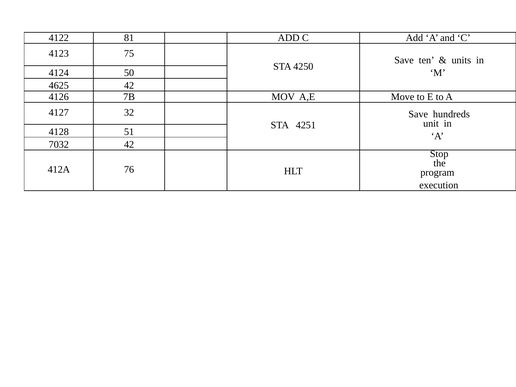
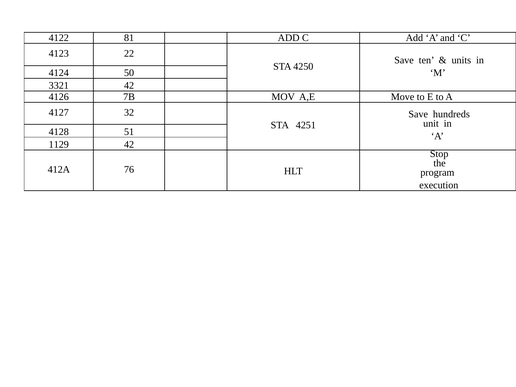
75: 75 -> 22 (129, 54)
4625: 4625 -> 3321 (59, 86)
7032: 7032 -> 1129 (59, 144)
